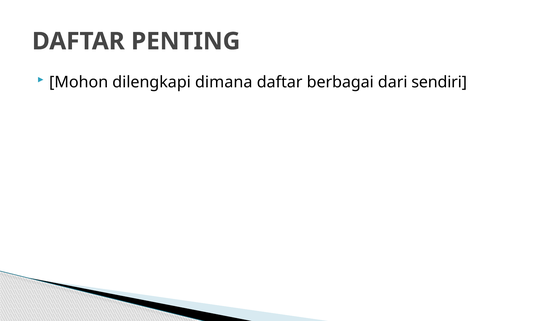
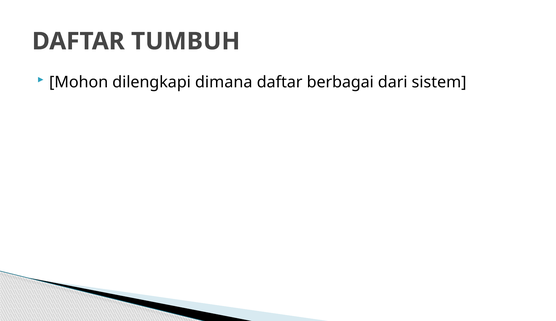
PENTING: PENTING -> TUMBUH (186, 41)
sendiri: sendiri -> sistem (439, 82)
